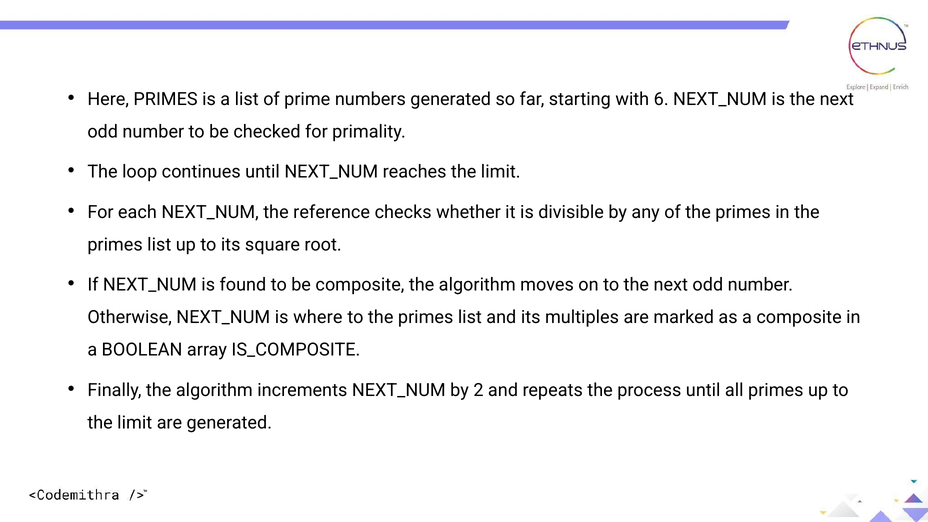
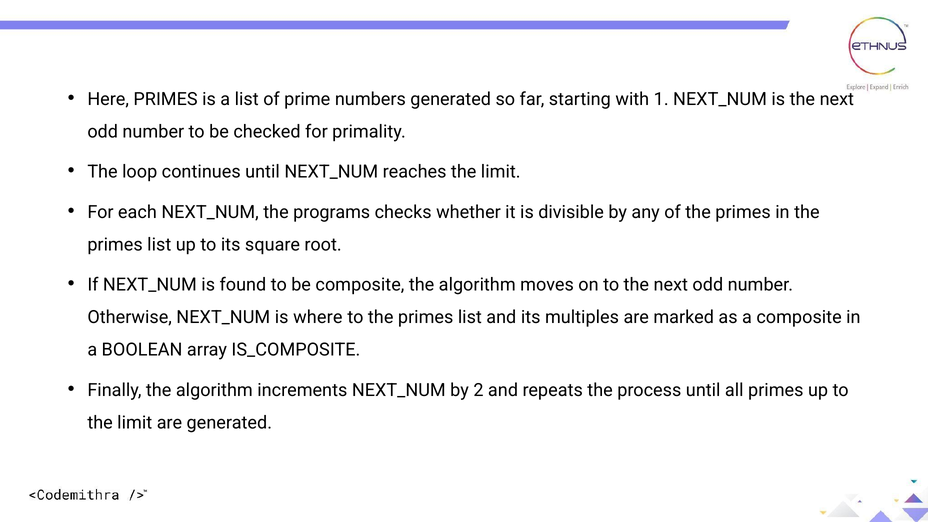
6: 6 -> 1 (661, 99)
reference: reference -> programs (332, 212)
